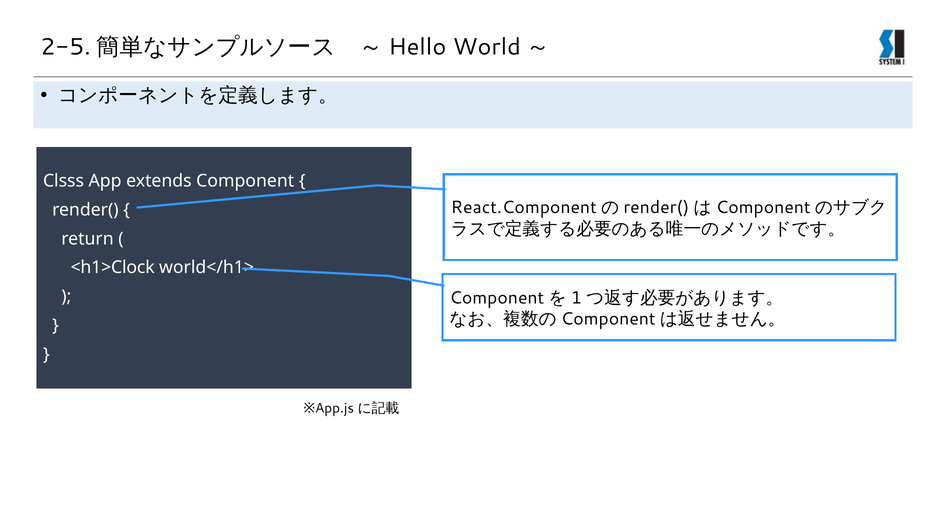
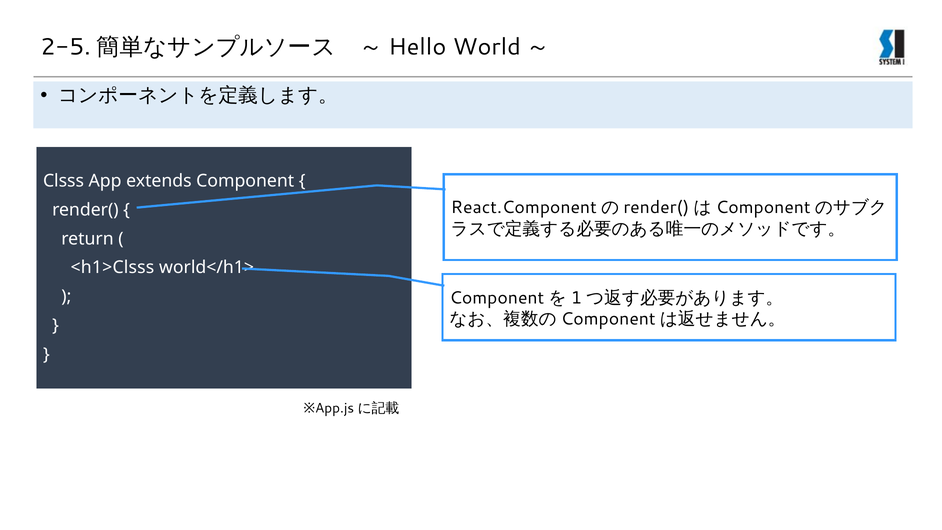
<h1>Clock: <h1>Clock -> <h1>Clsss (112, 268)
